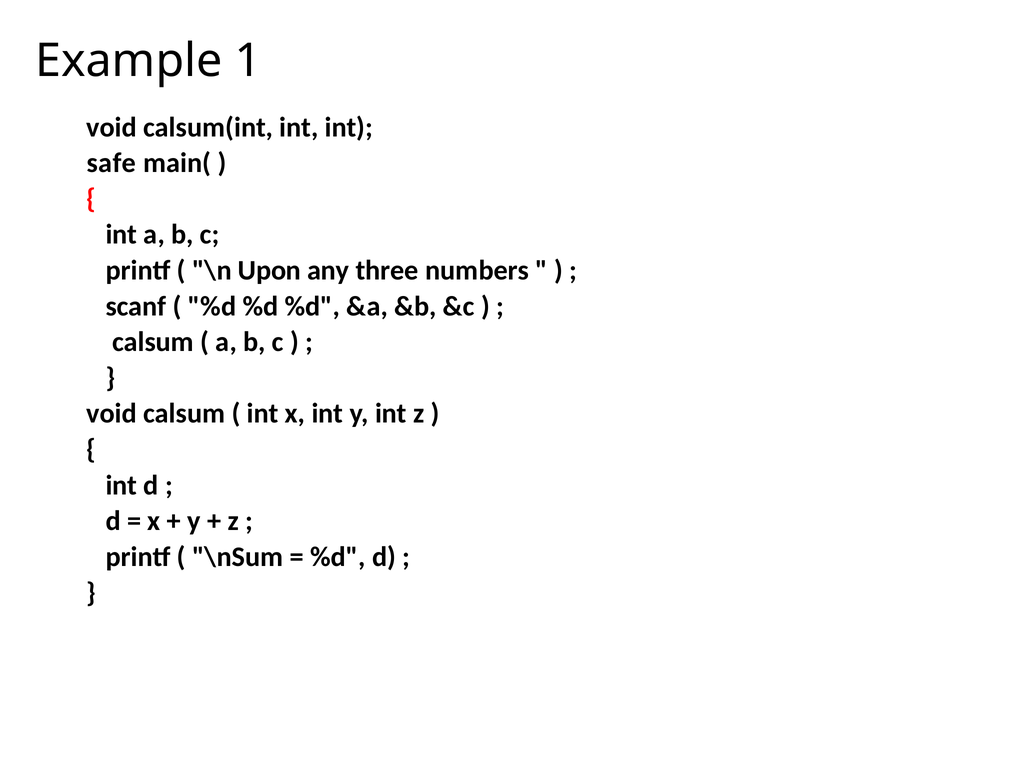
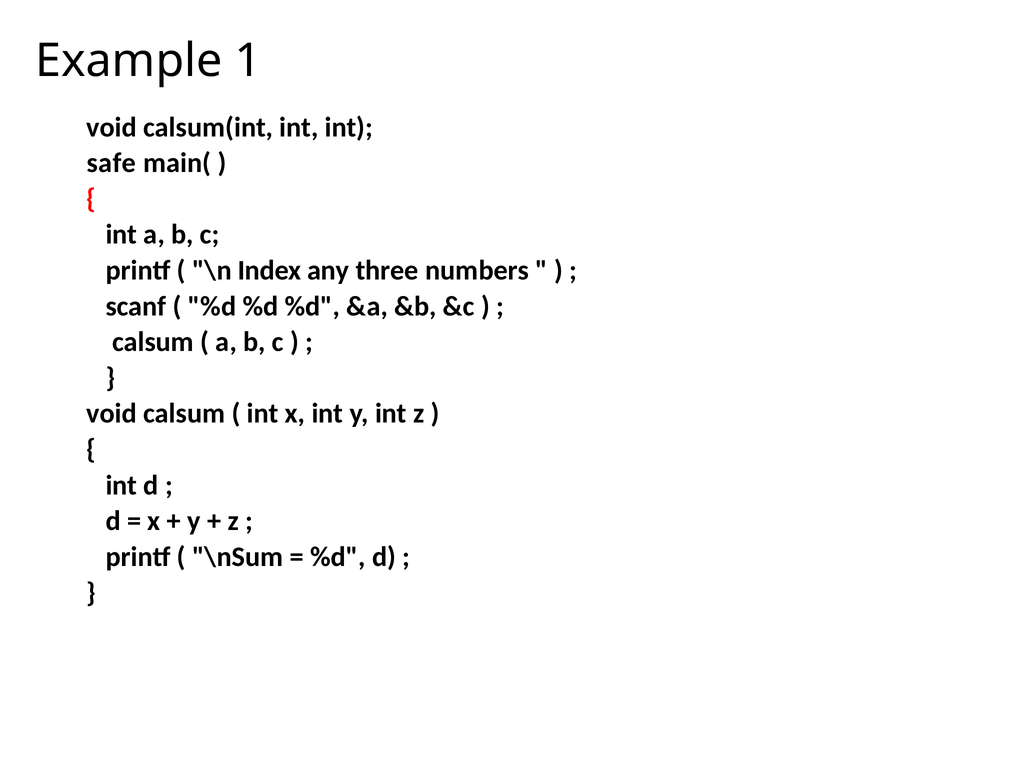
Upon: Upon -> Index (270, 270)
